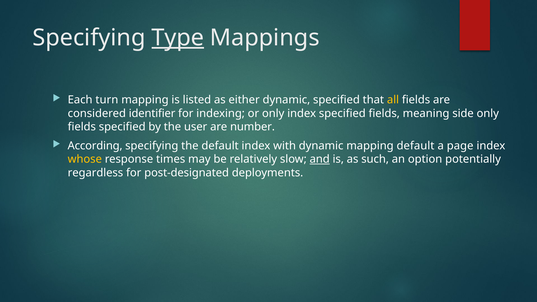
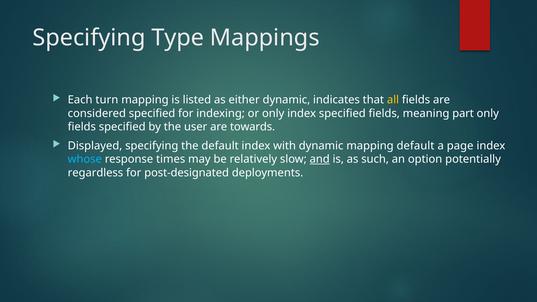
Type underline: present -> none (178, 38)
dynamic specified: specified -> indicates (336, 100)
considered identifier: identifier -> specified (152, 113)
side: side -> part (463, 113)
number: number -> towards (253, 127)
According: According -> Displayed (95, 146)
whose colour: yellow -> light blue (85, 159)
